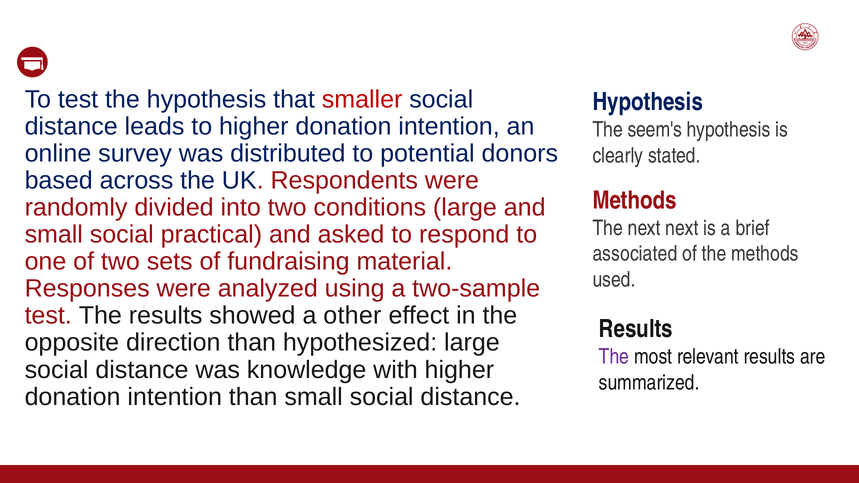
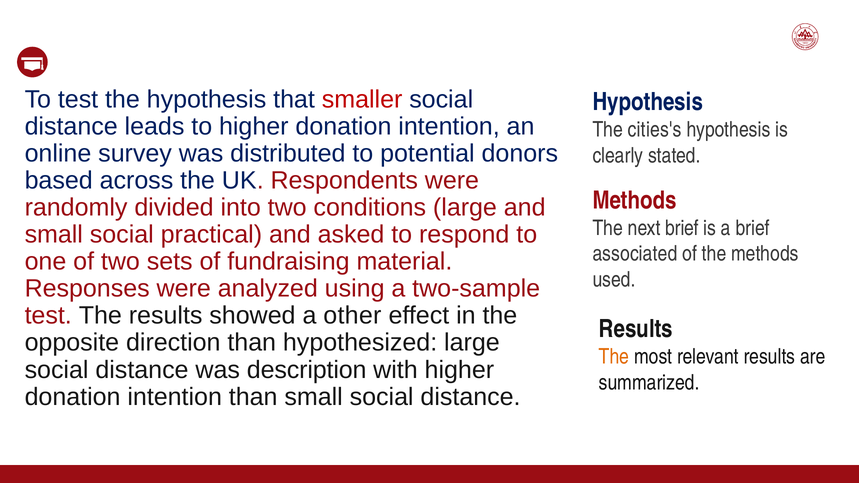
seem's: seem's -> cities's (655, 130)
next next: next -> brief (682, 228)
The colour: purple -> orange (614, 357)
knowledge: knowledge -> description (307, 370)
